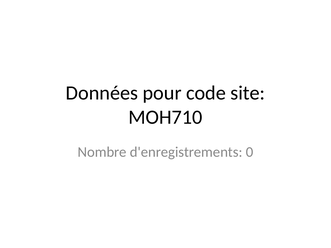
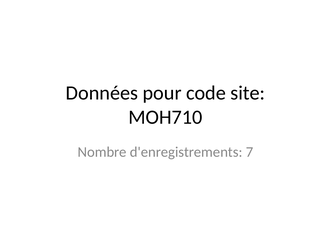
0: 0 -> 7 (250, 152)
